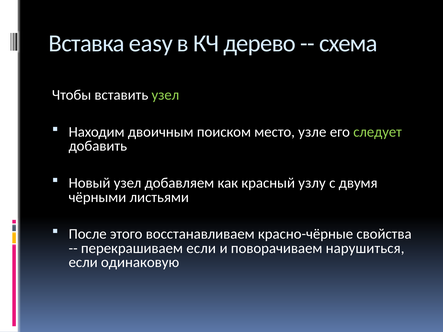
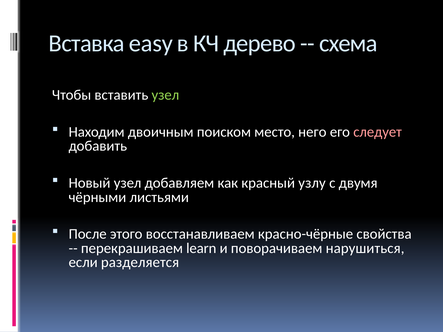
узле: узле -> него (312, 132)
следует colour: light green -> pink (378, 132)
перекрашиваем если: если -> learn (201, 248)
одинаковую: одинаковую -> разделяется (140, 263)
